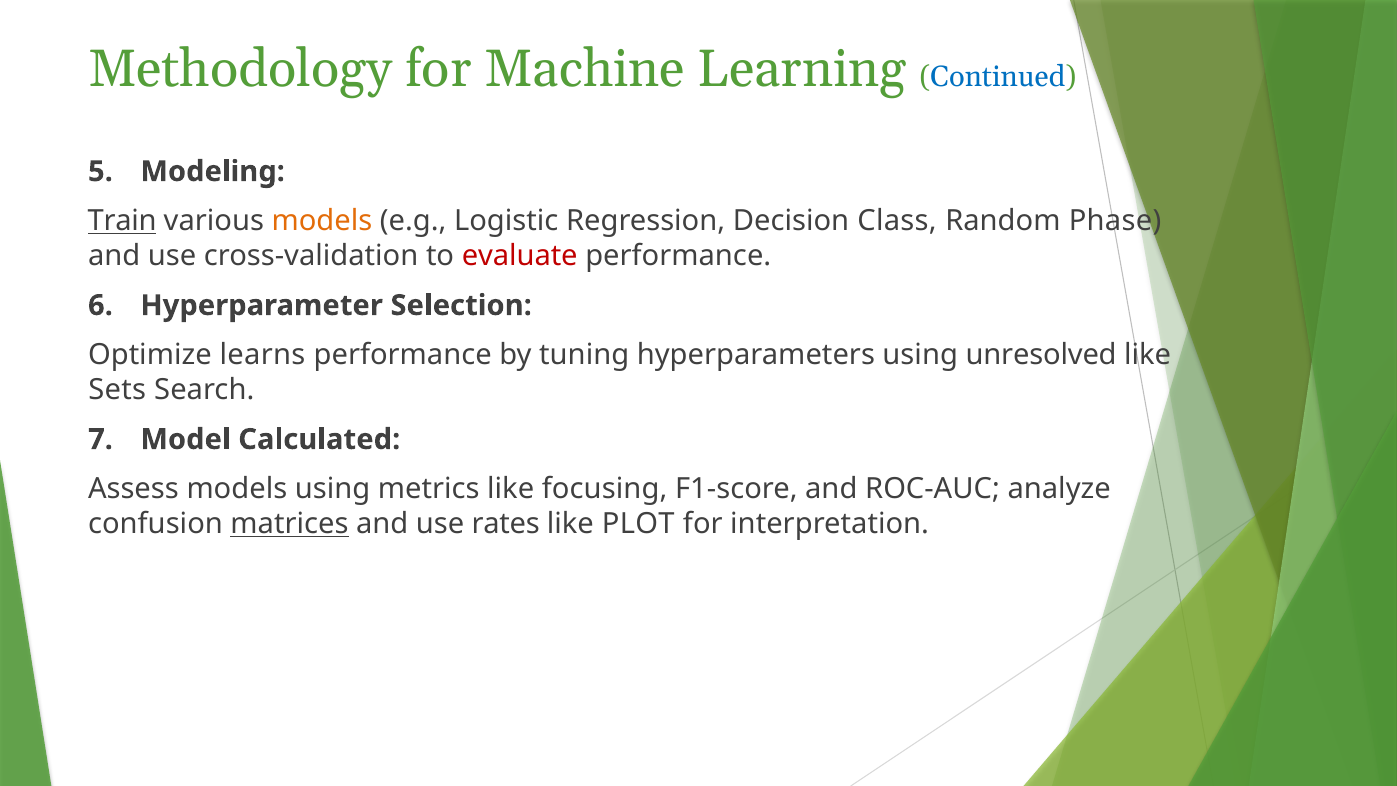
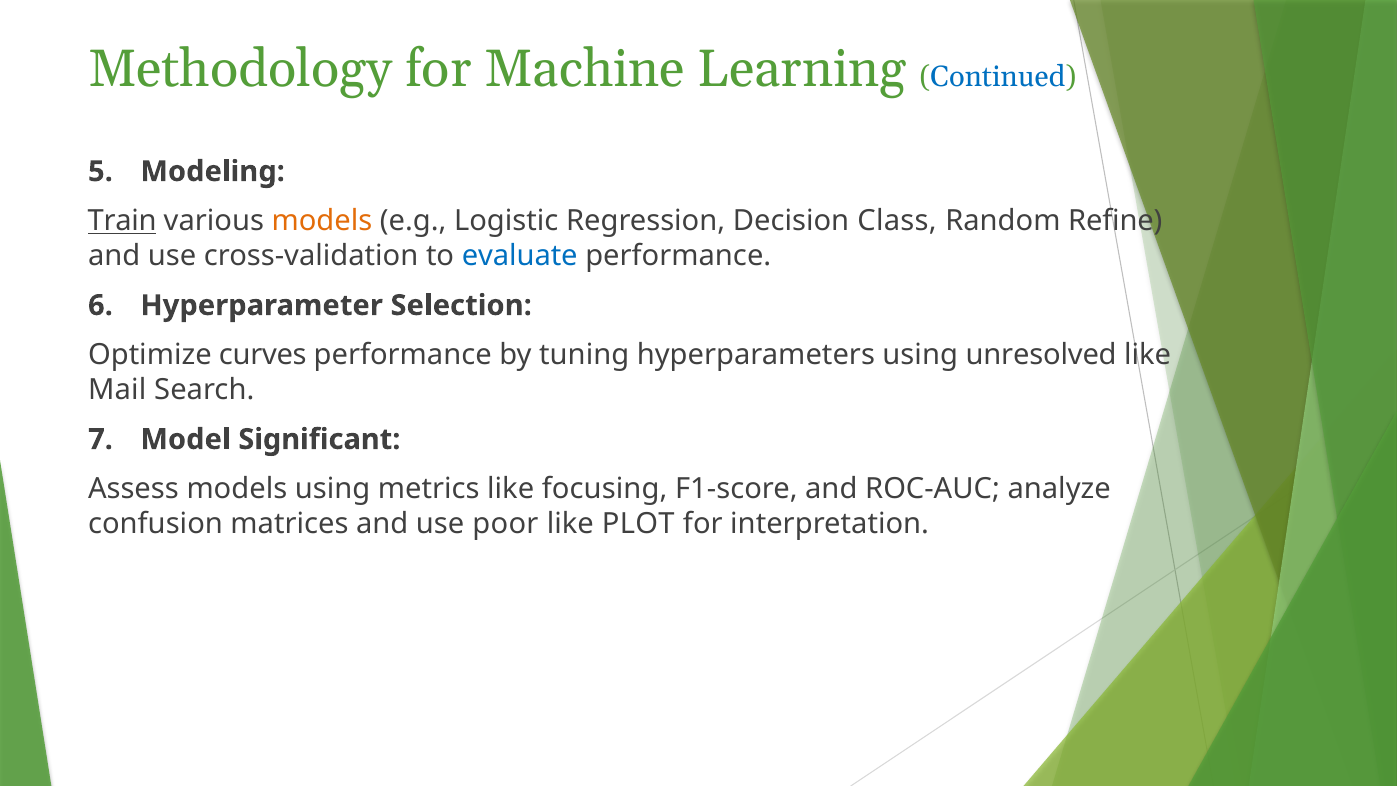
Phase: Phase -> Refine (1115, 221)
evaluate colour: red -> blue (520, 256)
learns: learns -> curves (263, 355)
Sets: Sets -> Mail (117, 390)
Calculated: Calculated -> Significant (319, 439)
matrices underline: present -> none (289, 524)
rates: rates -> poor (505, 524)
